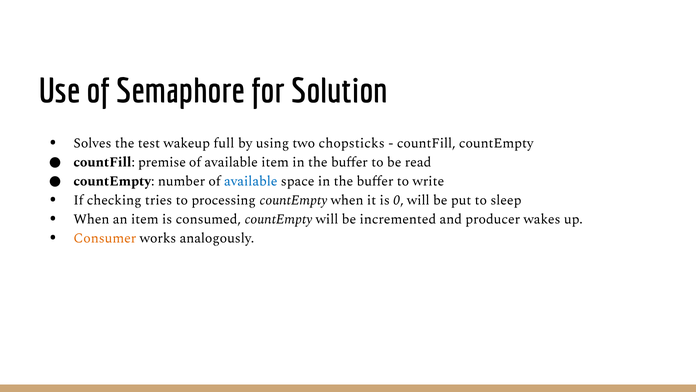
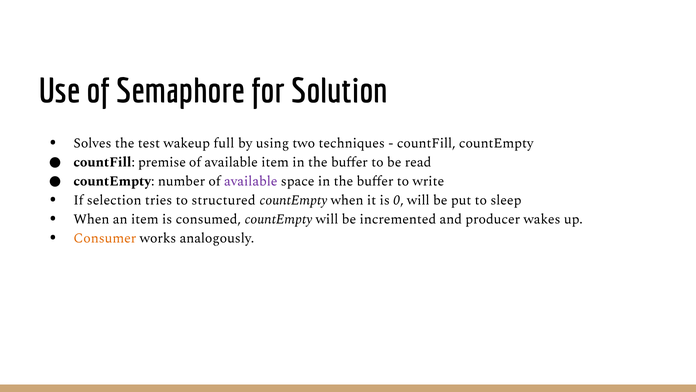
chopsticks: chopsticks -> techniques (352, 143)
available colour: blue -> purple (251, 181)
checking: checking -> selection (114, 200)
processing: processing -> structured (223, 200)
